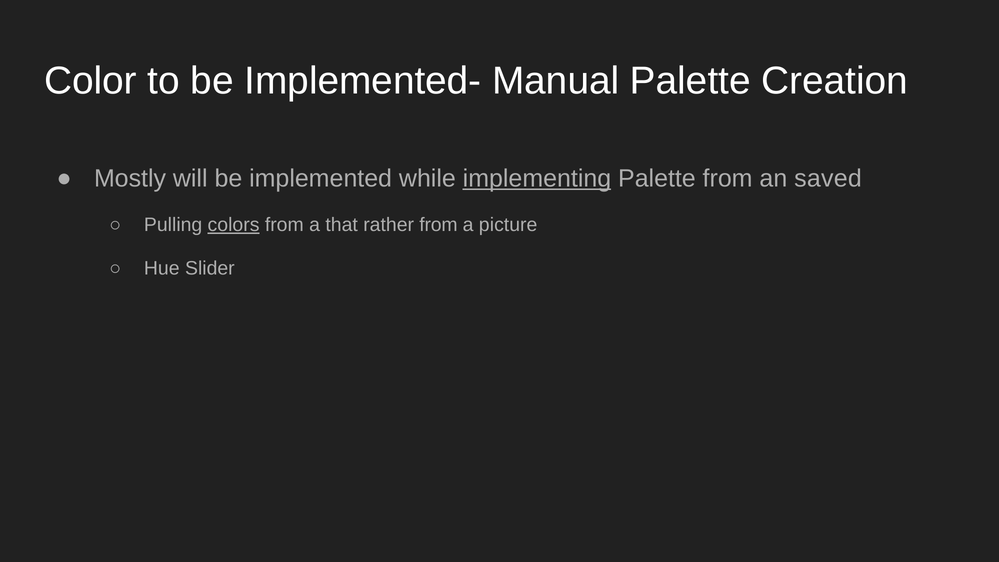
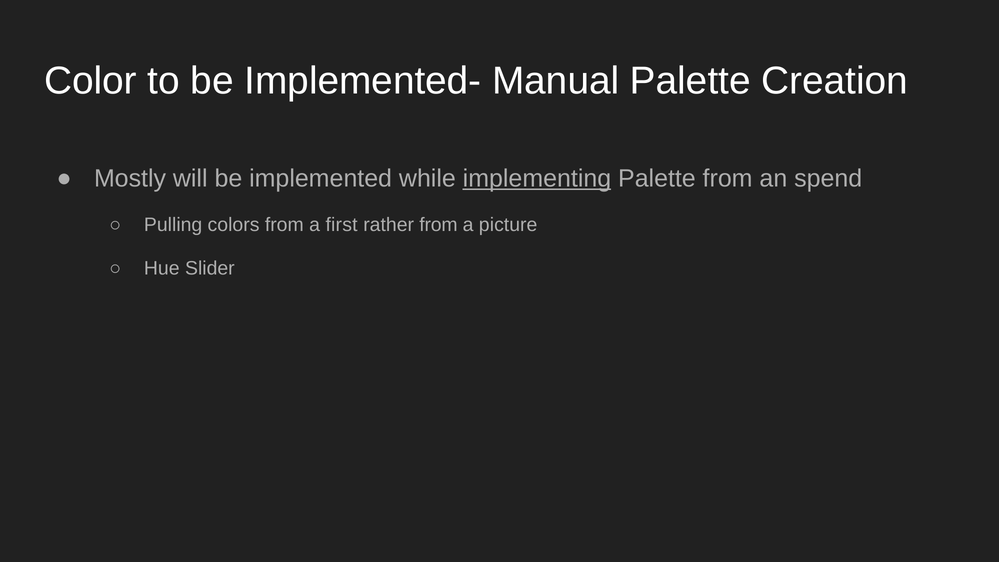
saved: saved -> spend (828, 178)
colors underline: present -> none (234, 225)
that: that -> first (342, 225)
